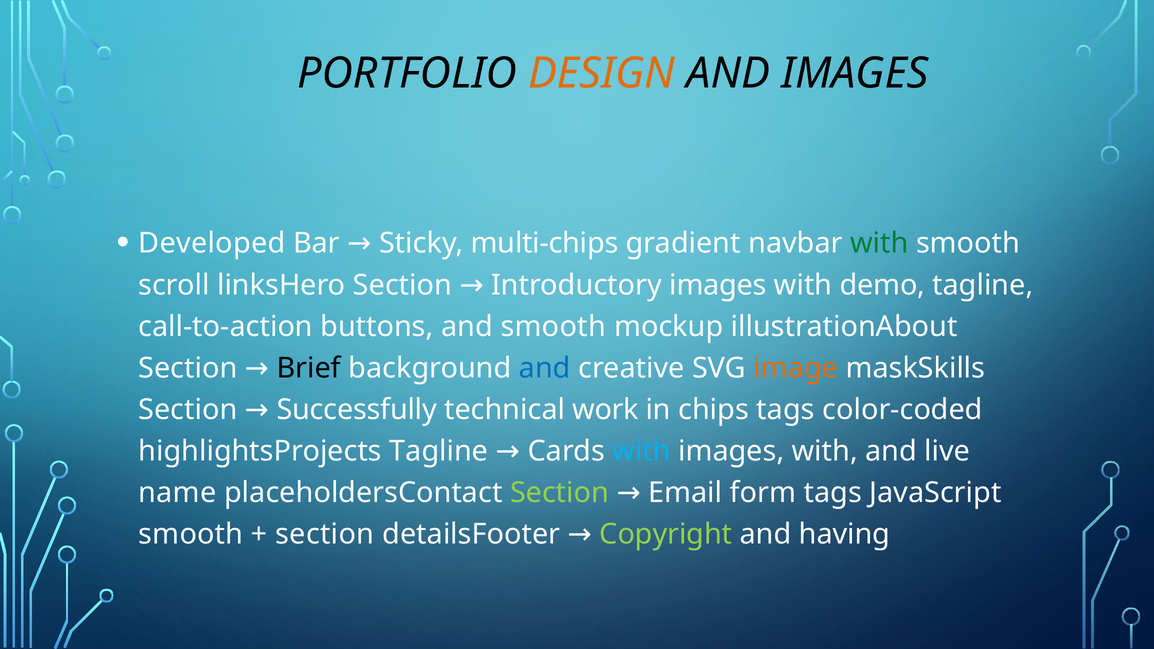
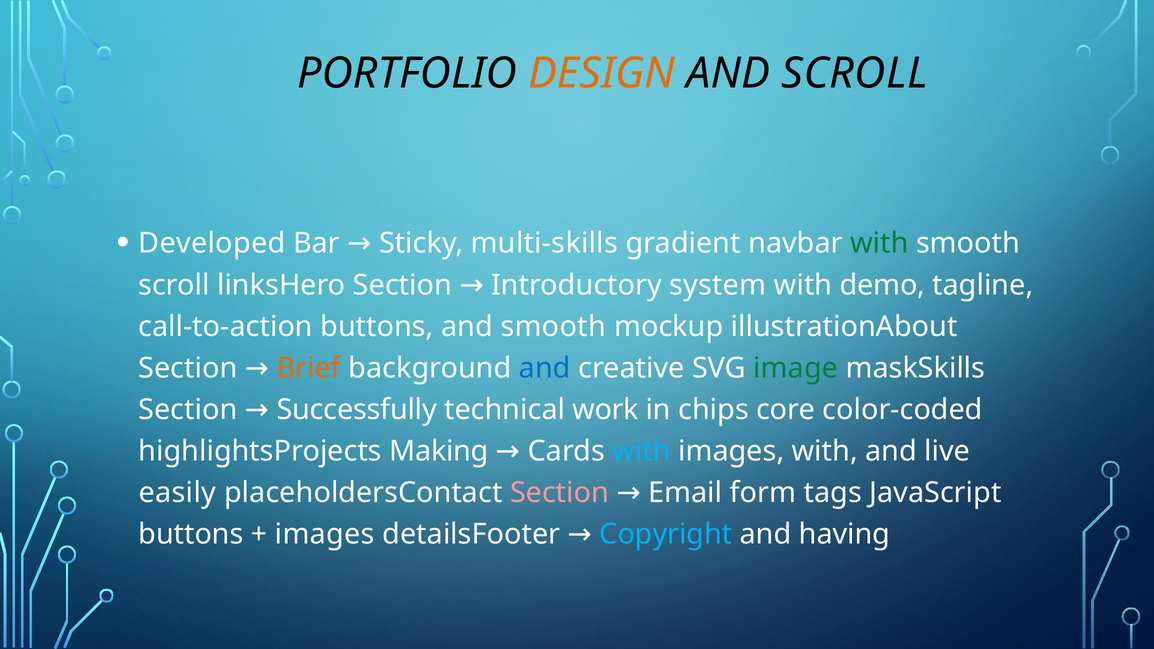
AND IMAGES: IMAGES -> SCROLL (855, 74)
multi-chips: multi-chips -> multi-skills (544, 244)
Introductory images: images -> system (718, 285)
Brief colour: black -> orange (309, 368)
image colour: orange -> green (796, 368)
chips tags: tags -> core (786, 410)
highlightsProjects Tagline: Tagline -> Making (439, 451)
name: name -> easily (177, 493)
Section colour: light green -> pink (560, 493)
smooth: smooth -> buttons (191, 534)
section: section -> images (325, 534)
Copyright colour: light green -> light blue (666, 534)
